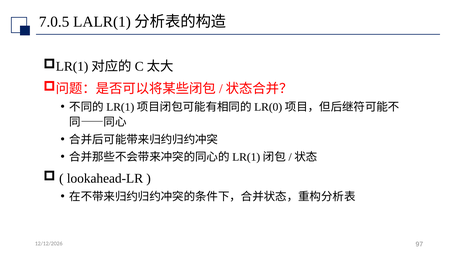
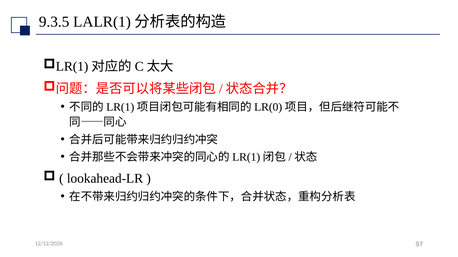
7.0.5: 7.0.5 -> 9.3.5 (54, 22)
